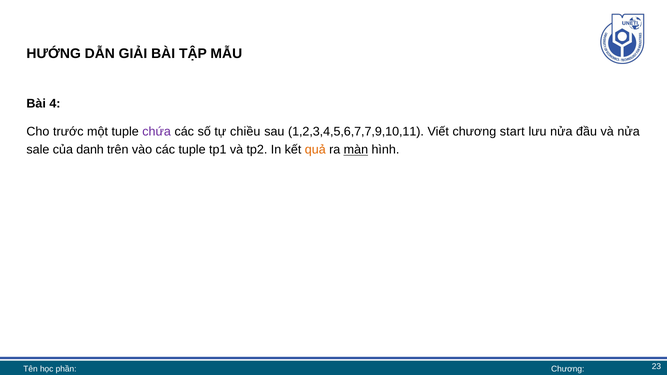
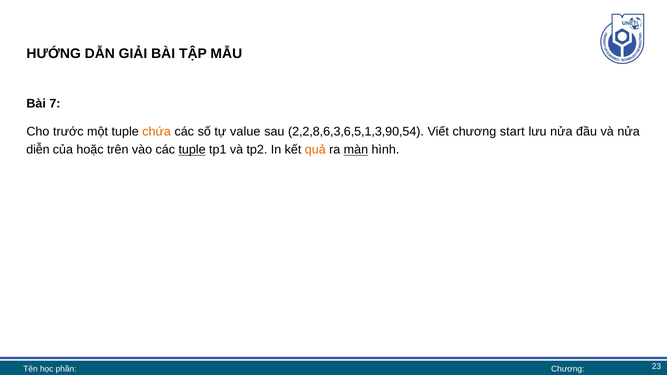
4: 4 -> 7 (55, 104)
chứa colour: purple -> orange (157, 132)
chiều: chiều -> value (245, 132)
1,2,3,4,5,6,7,7,9,10,11: 1,2,3,4,5,6,7,7,9,10,11 -> 2,2,8,6,3,6,5,1,3,90,54 (356, 132)
sale: sale -> diễn (38, 150)
danh: danh -> hoặc (90, 150)
tuple underline: none -> present (192, 150)
